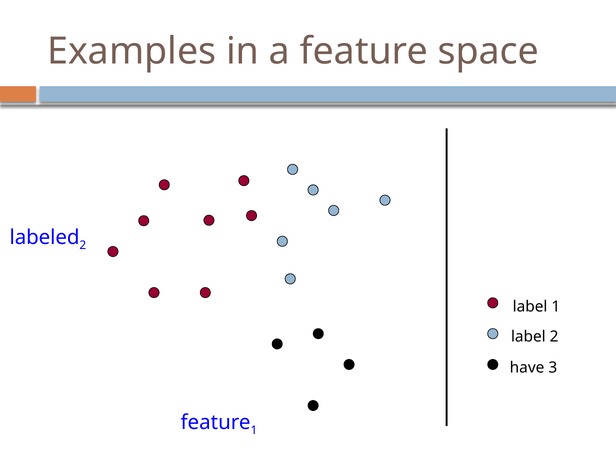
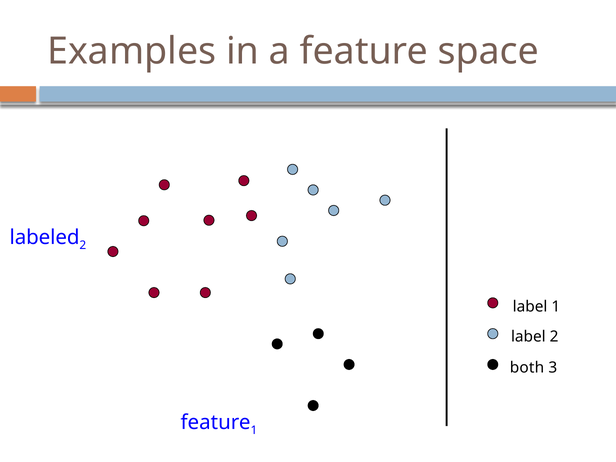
have: have -> both (527, 368)
